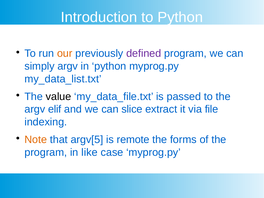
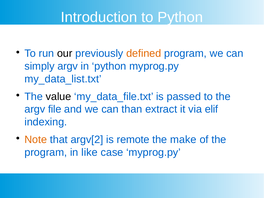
our colour: orange -> black (65, 53)
defined colour: purple -> orange (144, 53)
elif: elif -> file (55, 109)
slice: slice -> than (132, 109)
file: file -> elif (212, 109)
argv[5: argv[5 -> argv[2 (87, 140)
forms: forms -> make (183, 140)
